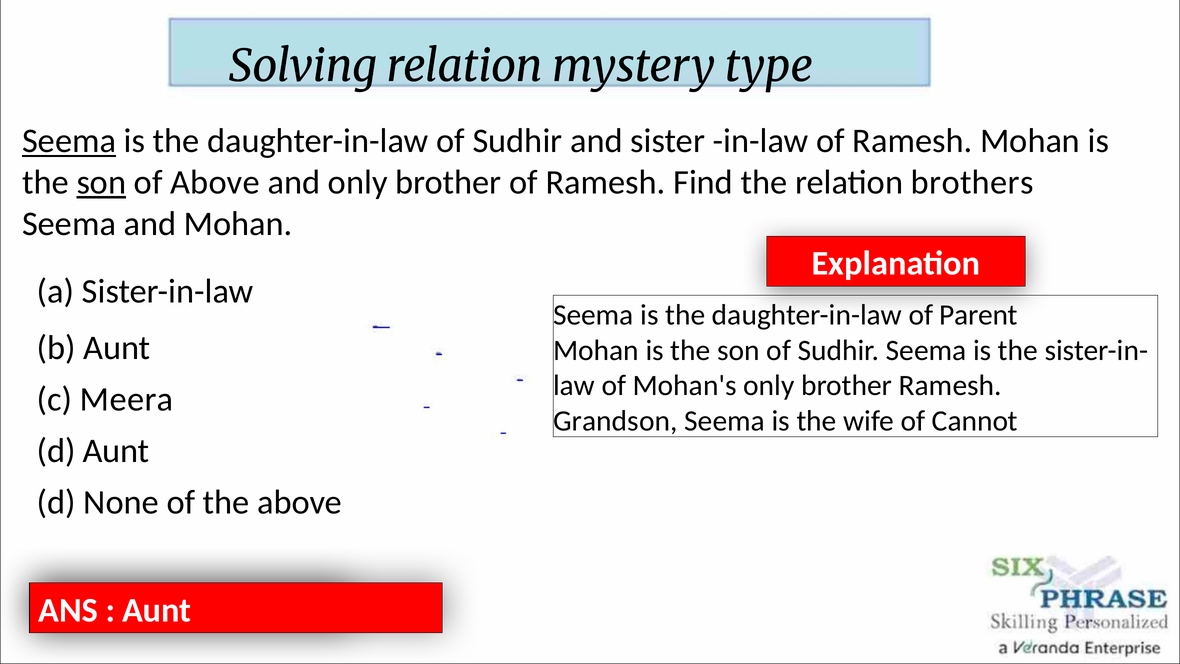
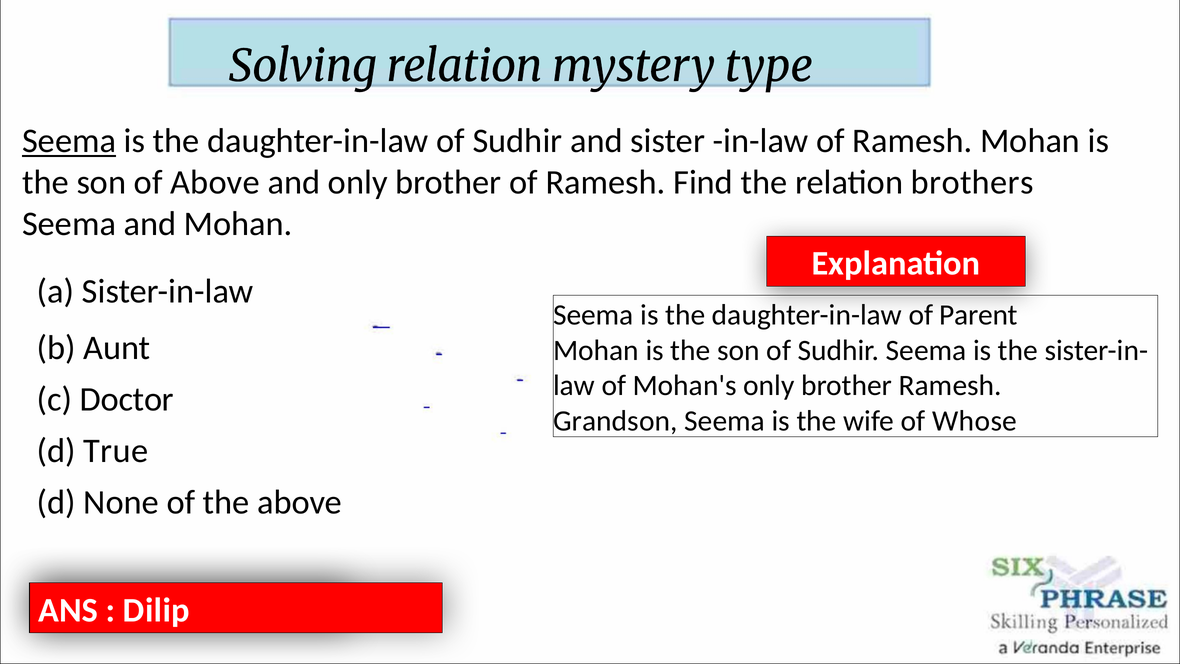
son underline: present -> none (101, 182)
Meera: Meera -> Doctor (127, 399)
Cannot: Cannot -> Whose (975, 421)
d Aunt: Aunt -> True (116, 451)
Aunt: Aunt -> Dilip (156, 610)
